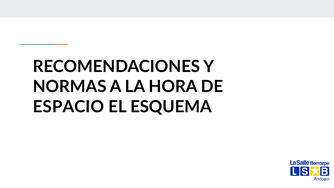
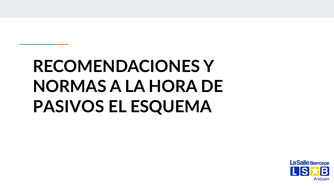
ESPACIO: ESPACIO -> PASIVOS (69, 107)
